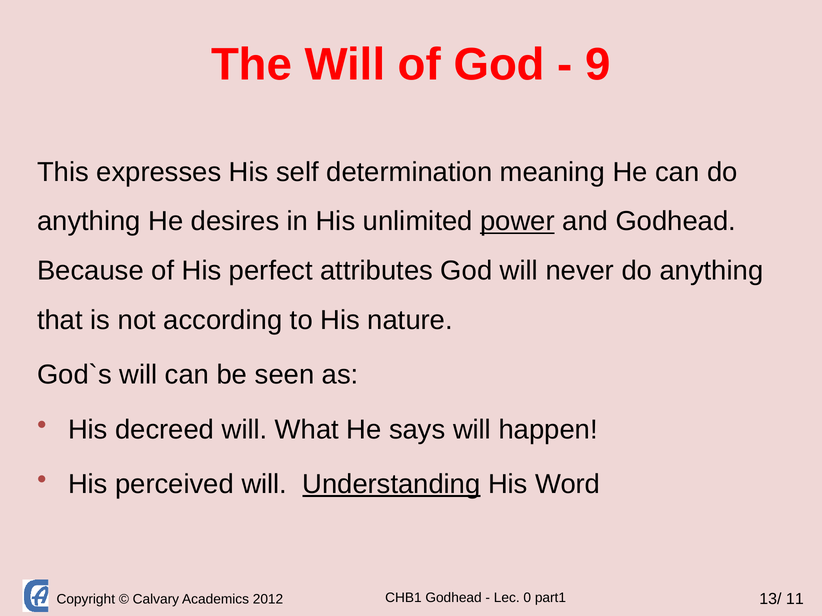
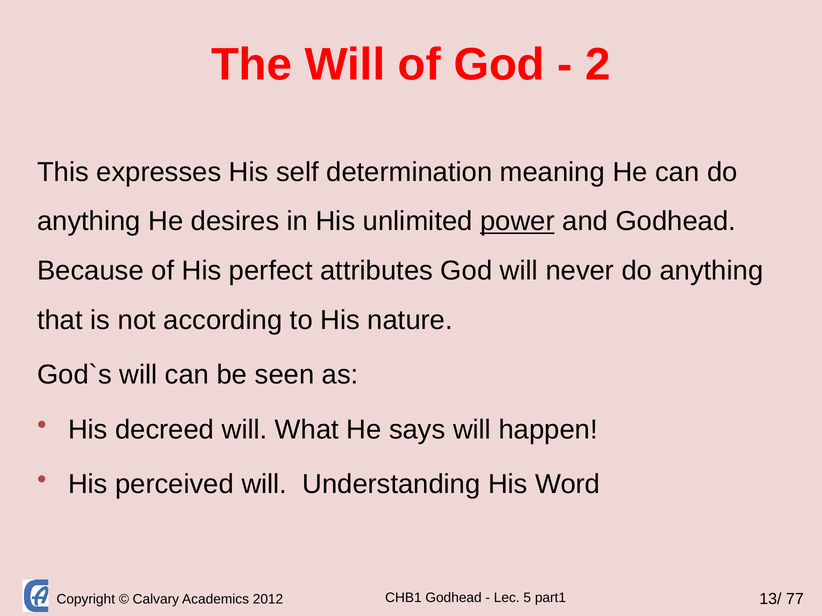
9: 9 -> 2 (598, 65)
Understanding underline: present -> none (391, 485)
11: 11 -> 77 (795, 600)
0: 0 -> 5 (527, 598)
